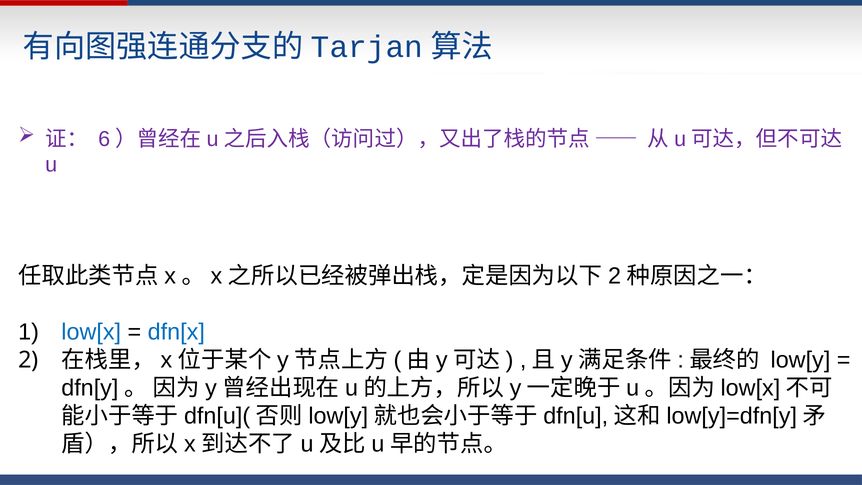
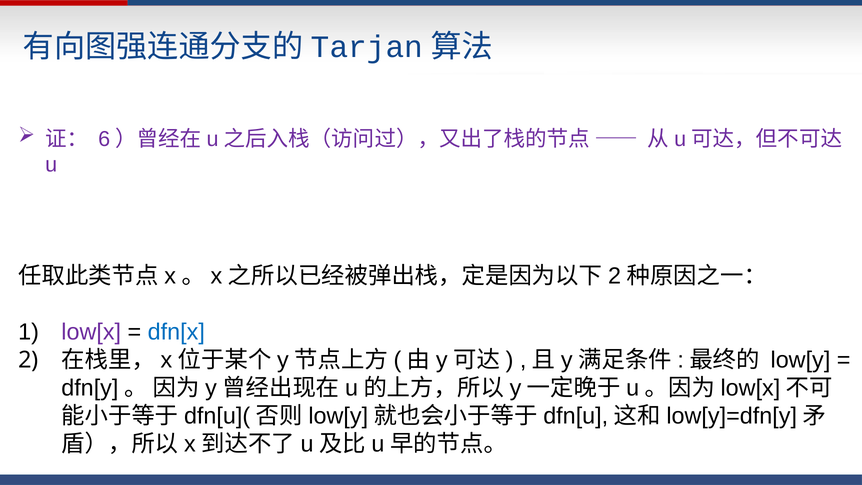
low[x colour: blue -> purple (91, 332)
